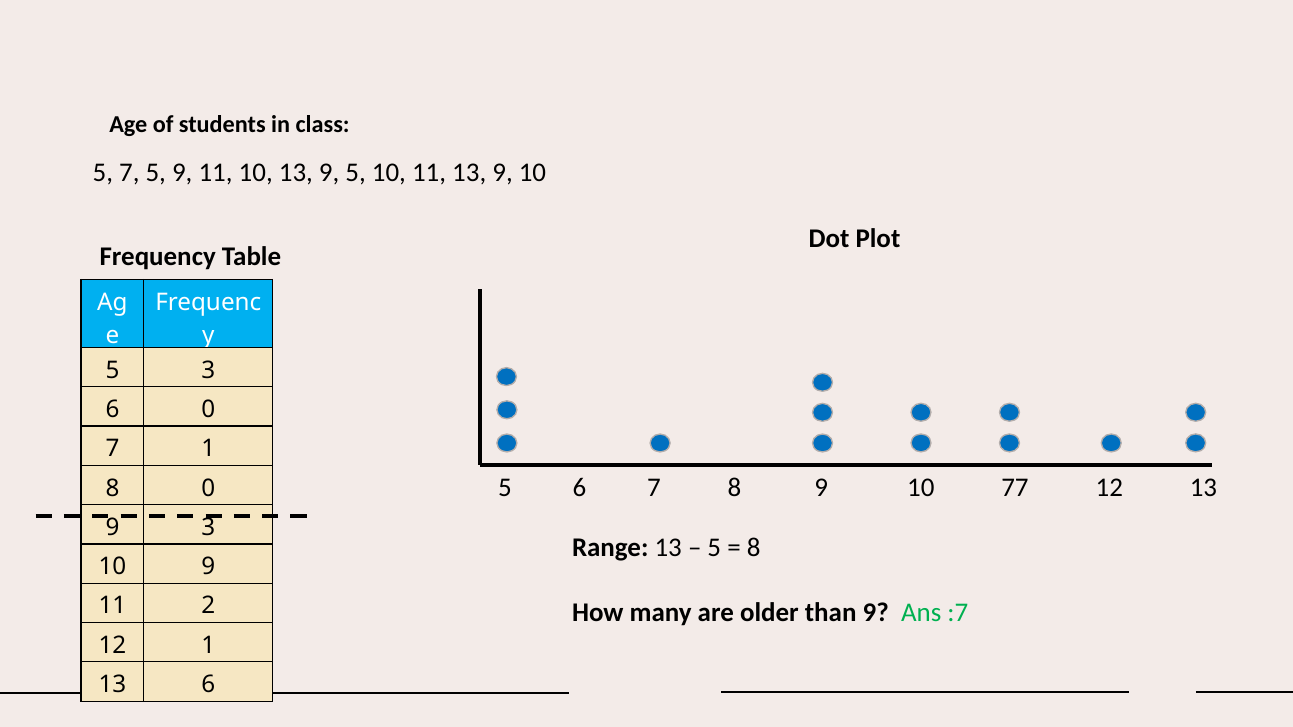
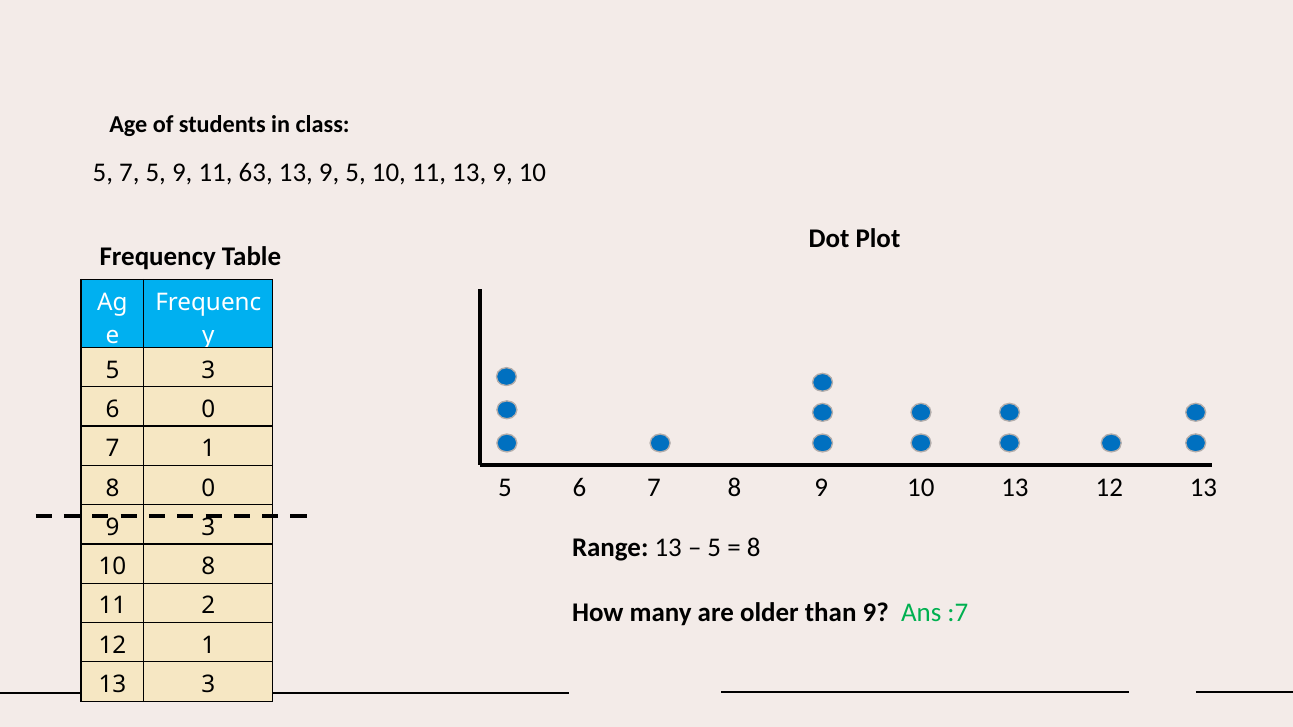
11 10: 10 -> 63 (256, 173)
10 77: 77 -> 13 (1015, 488)
10 9: 9 -> 8 (208, 567)
13 6: 6 -> 3 (208, 685)
